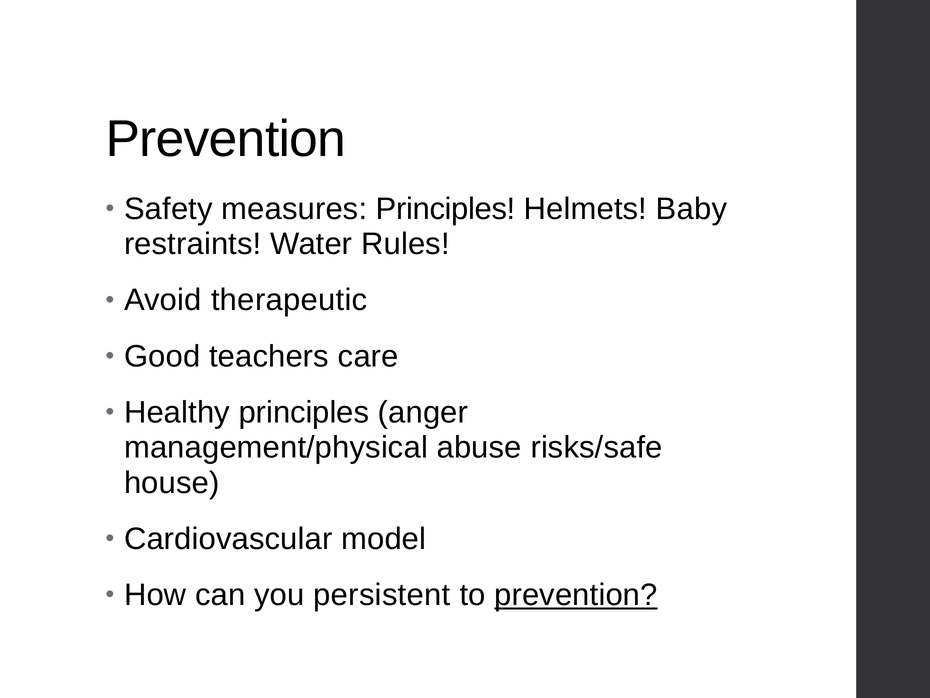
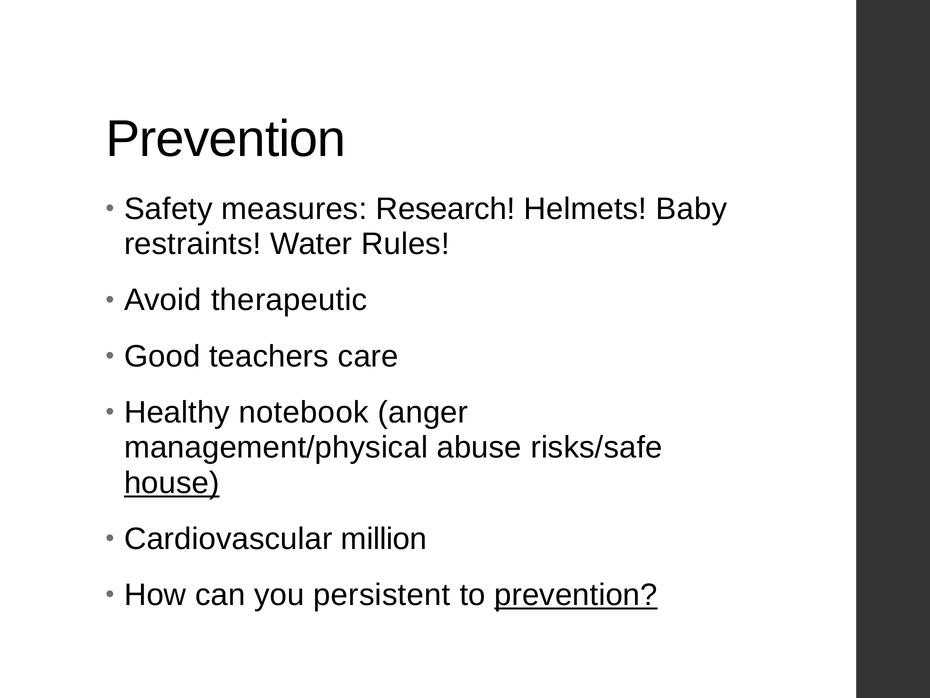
measures Principles: Principles -> Research (446, 209)
Healthy principles: principles -> notebook (304, 412)
house underline: none -> present (172, 483)
model: model -> million (384, 539)
